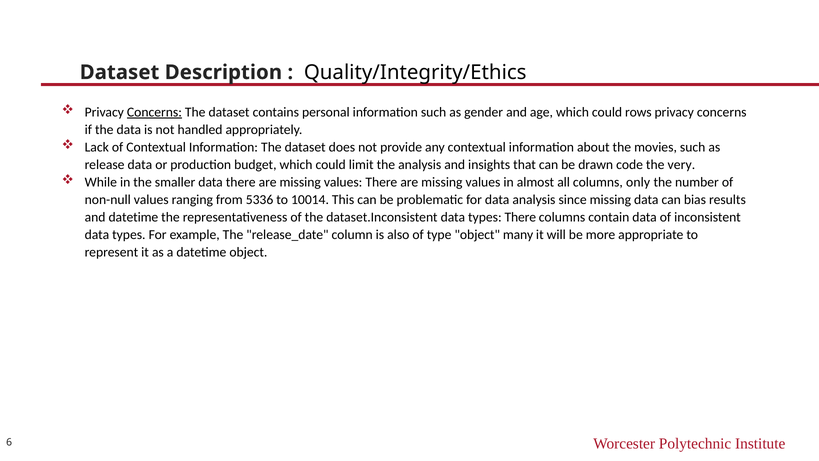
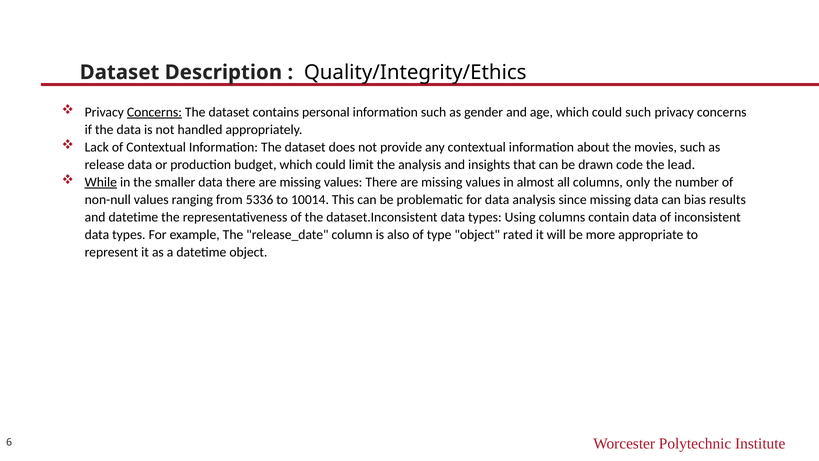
could rows: rows -> such (638, 112)
very: very -> lead (681, 164)
While underline: none -> present (101, 182)
types There: There -> Using (520, 217)
many: many -> rated (518, 234)
